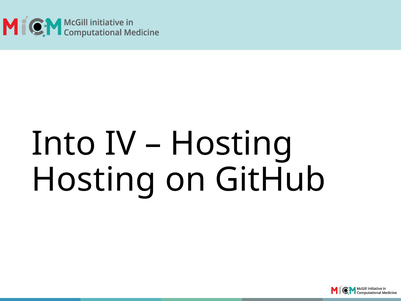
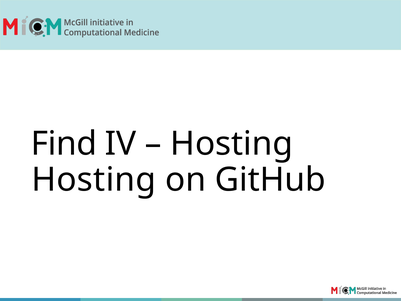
Into: Into -> Find (64, 144)
